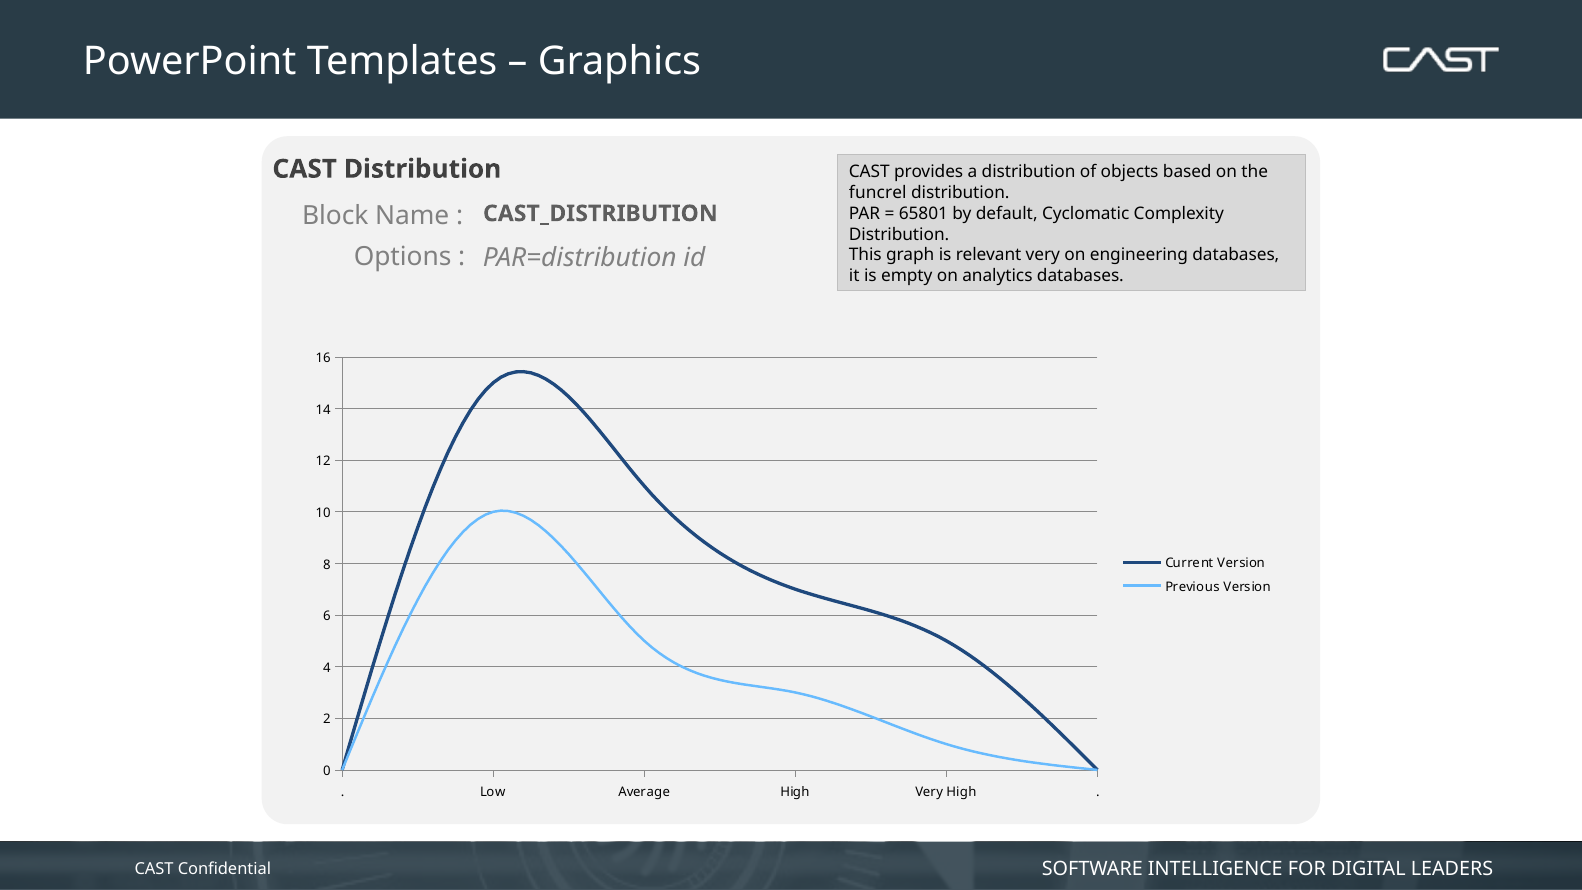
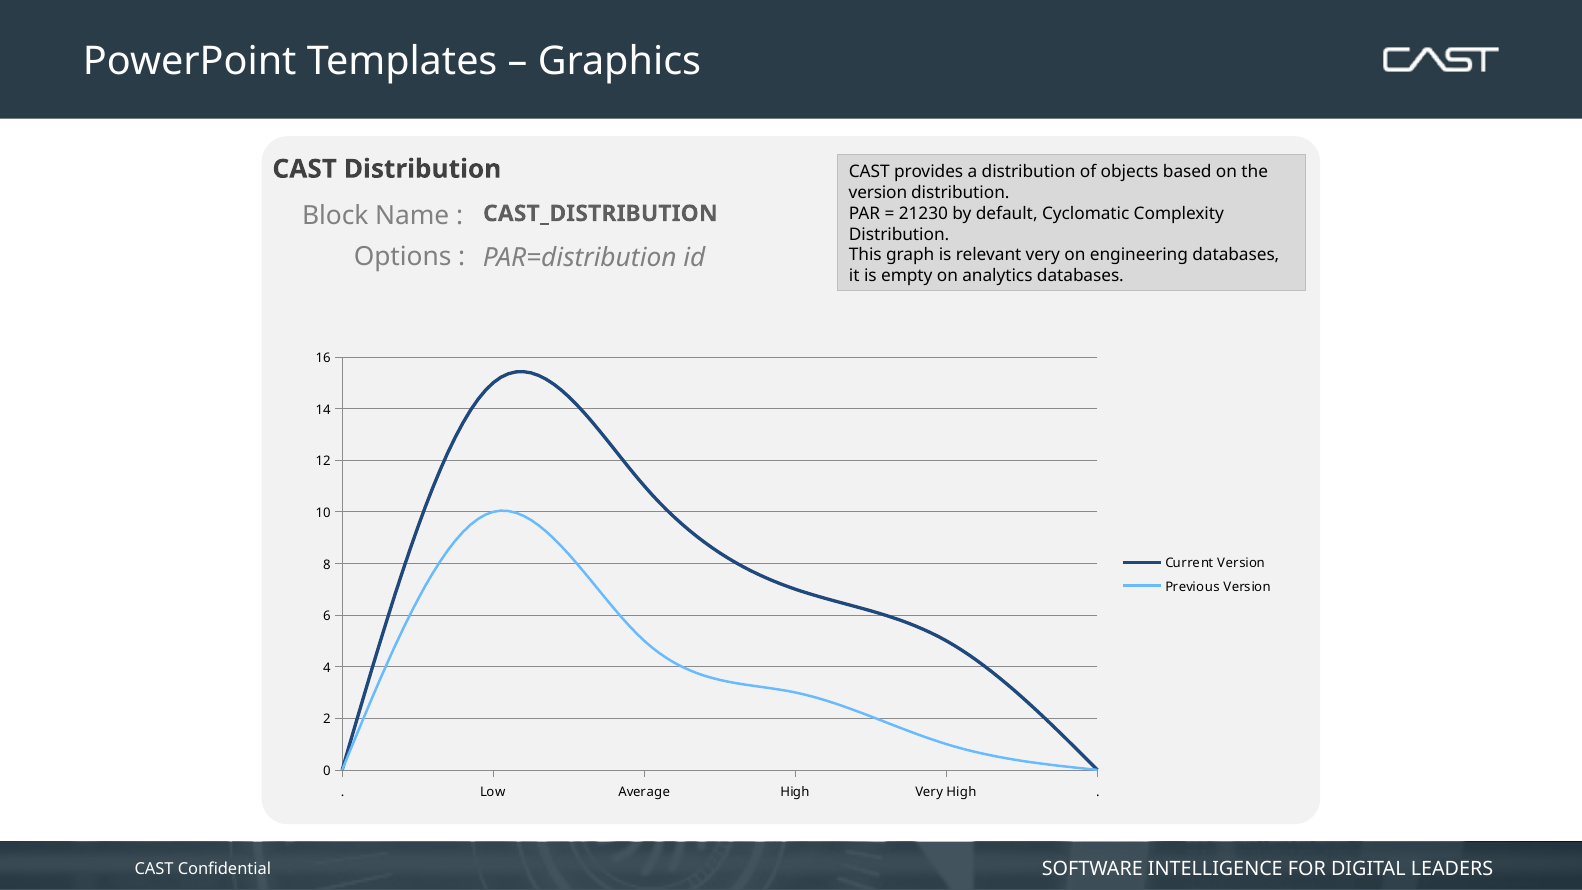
funcrel: funcrel -> version (878, 193)
65801: 65801 -> 21230 (923, 214)
